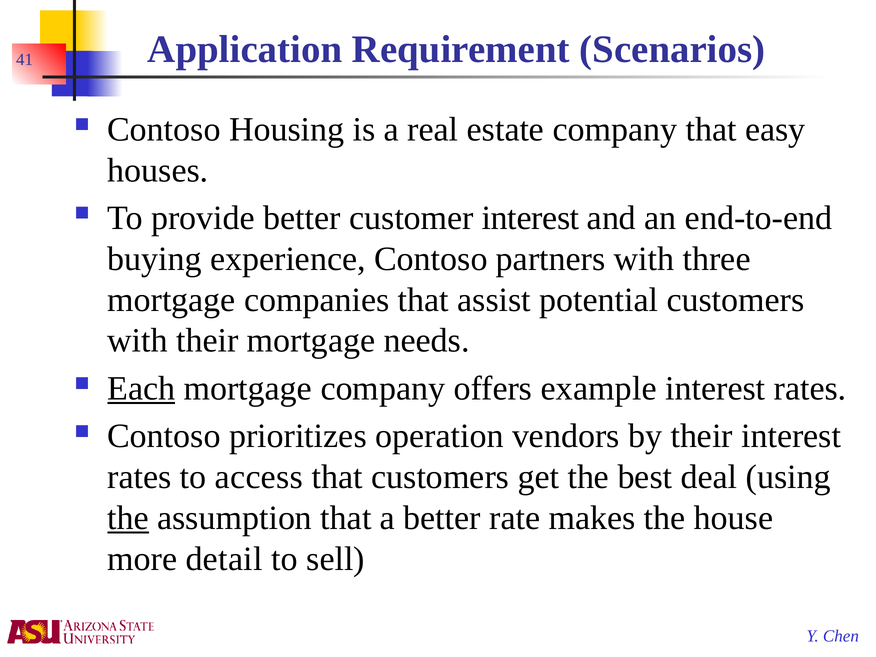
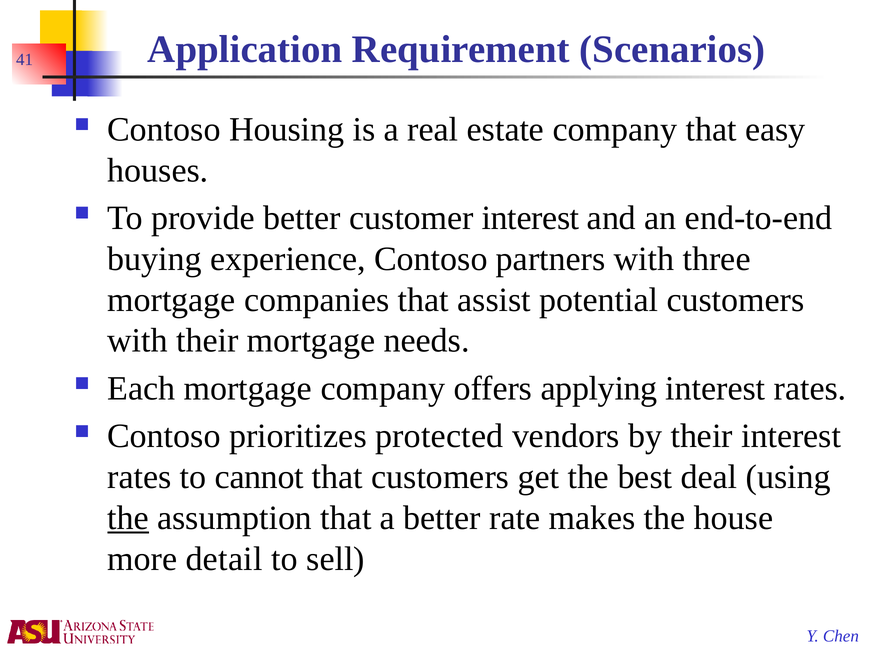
Each underline: present -> none (141, 388)
example: example -> applying (599, 388)
operation: operation -> protected (439, 436)
access: access -> cannot (259, 477)
